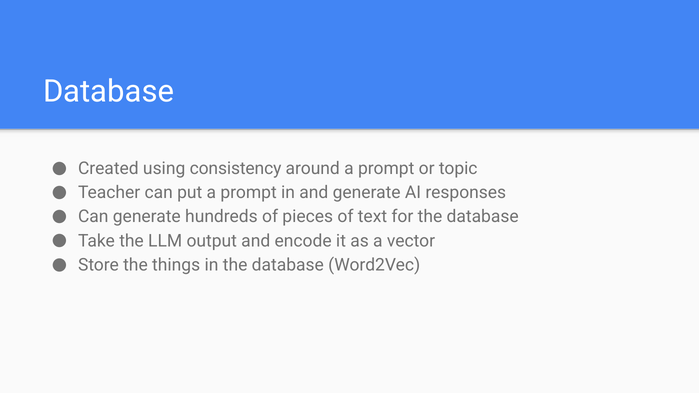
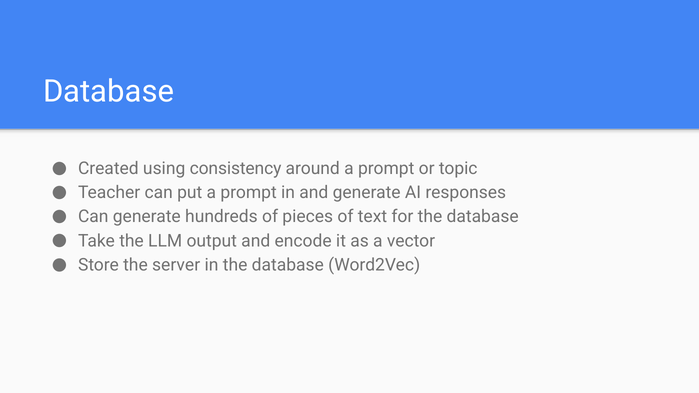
things: things -> server (176, 265)
